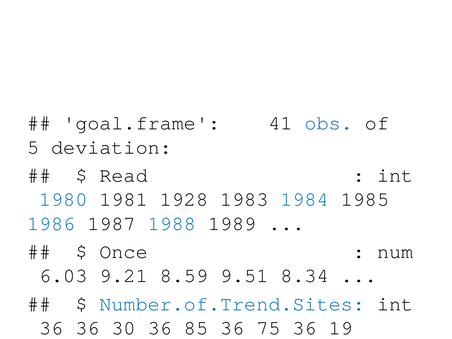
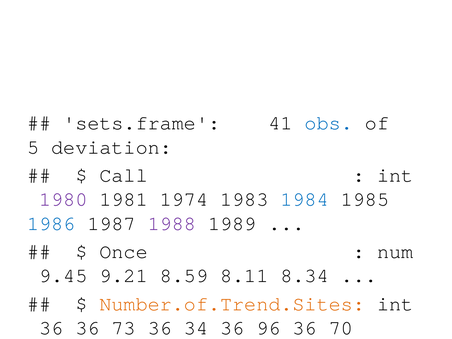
goal.frame: goal.frame -> sets.frame (142, 123)
Read: Read -> Call (124, 175)
1980 colour: blue -> purple (63, 199)
1928: 1928 -> 1974 (184, 199)
1988 colour: blue -> purple (172, 223)
6.03: 6.03 -> 9.45 (63, 276)
9.51: 9.51 -> 8.11 (244, 276)
Number.of.Trend.Sites colour: blue -> orange (232, 304)
30: 30 -> 73 (124, 328)
85: 85 -> 34 (196, 328)
75: 75 -> 96 (268, 328)
19: 19 -> 70 (341, 328)
